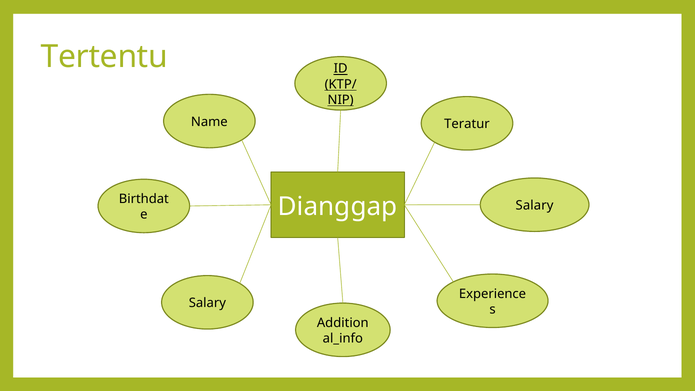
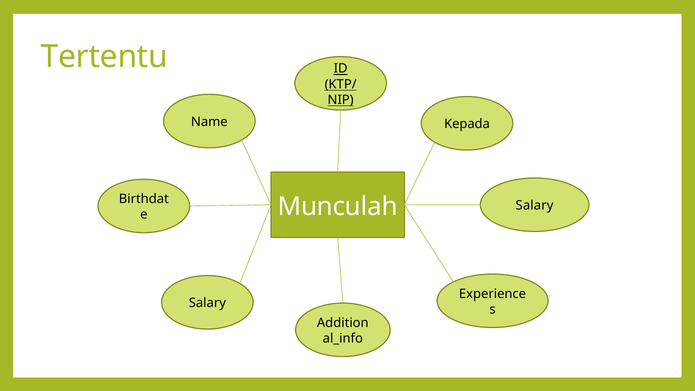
Teratur: Teratur -> Kepada (467, 124)
Dianggap: Dianggap -> Munculah (338, 207)
